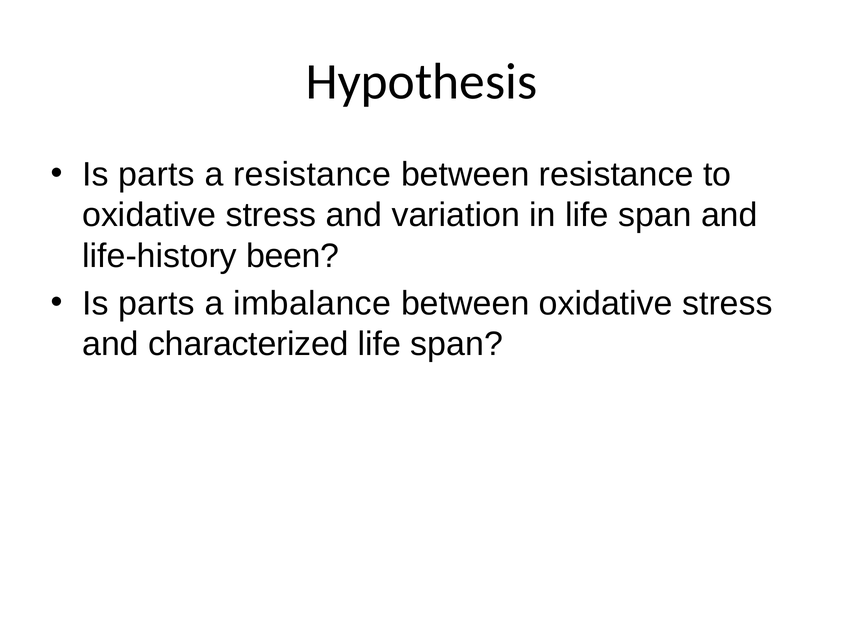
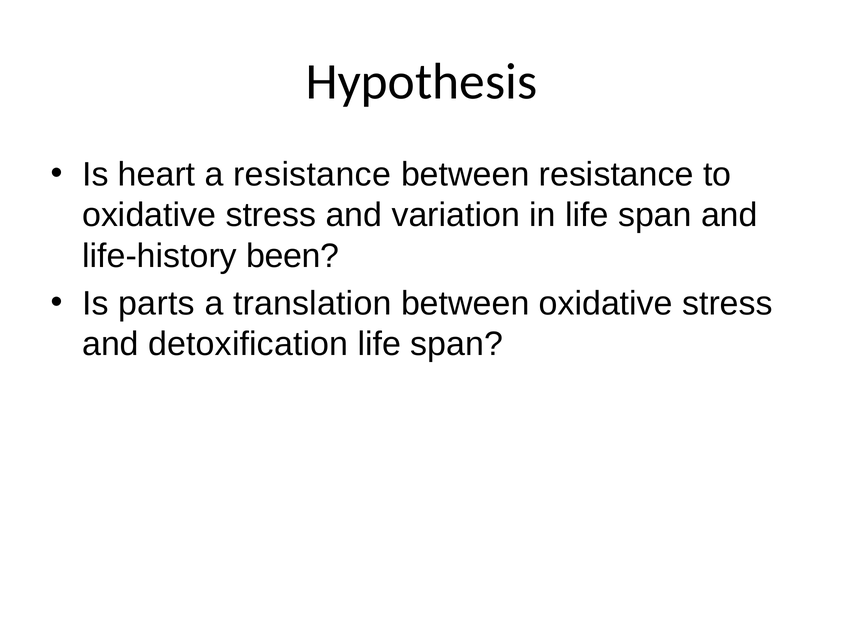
parts: parts -> heart (157, 174)
imbalance: imbalance -> translation (312, 304)
characterized: characterized -> detoxification (248, 344)
